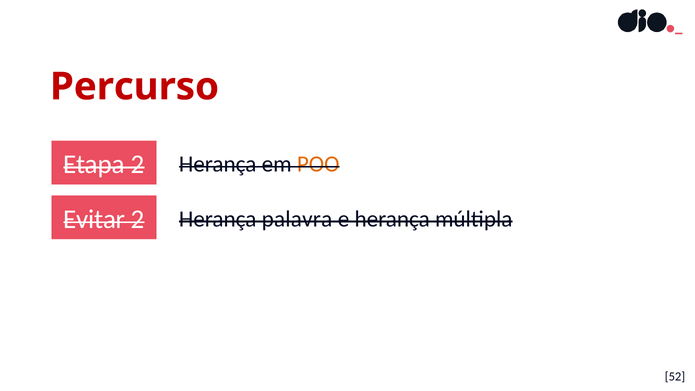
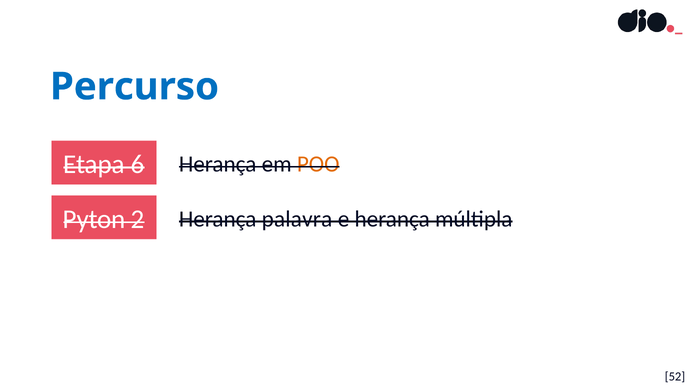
Percurso colour: red -> blue (135, 87)
Etapa 2: 2 -> 6 (138, 165)
Evitar: Evitar -> Pyton (94, 219)
